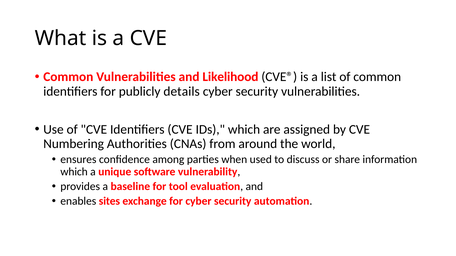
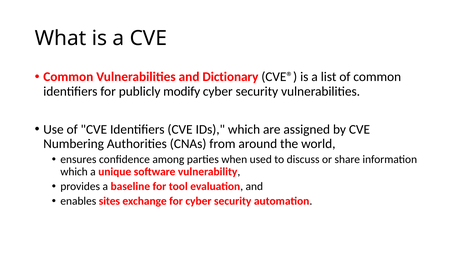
Likelihood: Likelihood -> Dictionary (230, 77)
details: details -> modify (182, 91)
